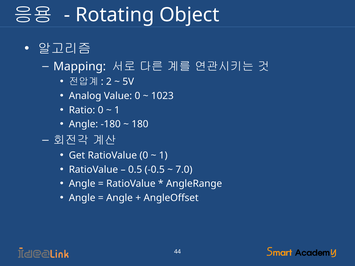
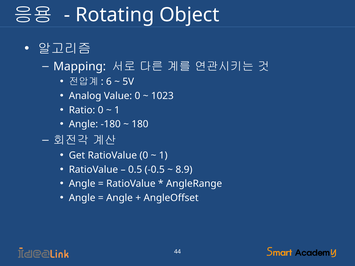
2: 2 -> 6 (109, 82)
7.0: 7.0 -> 8.9 (184, 170)
